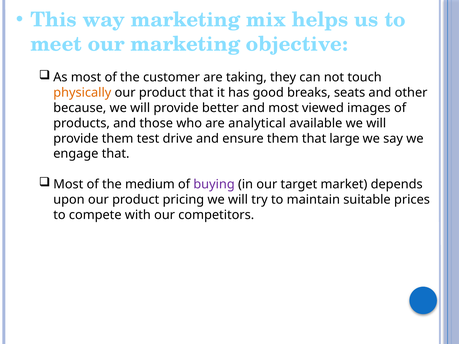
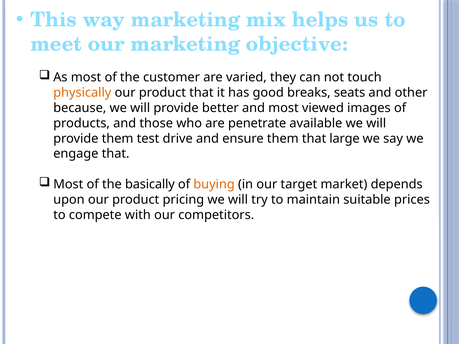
taking: taking -> varied (246, 77)
analytical: analytical -> penetrate (257, 123)
medium: medium -> basically (150, 185)
buying colour: purple -> orange (214, 185)
